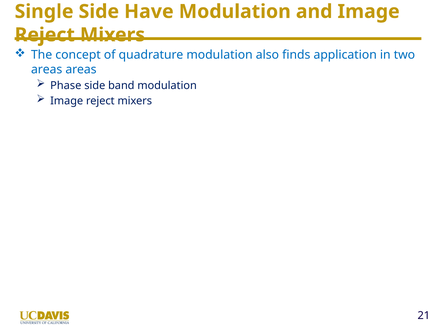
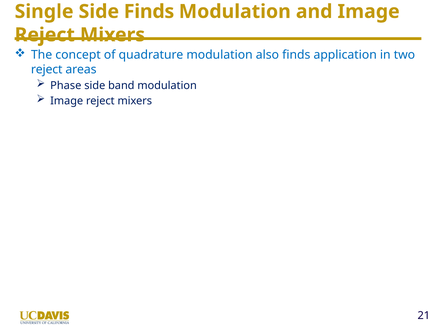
Side Have: Have -> Finds (149, 12)
areas: areas -> reject (47, 70)
